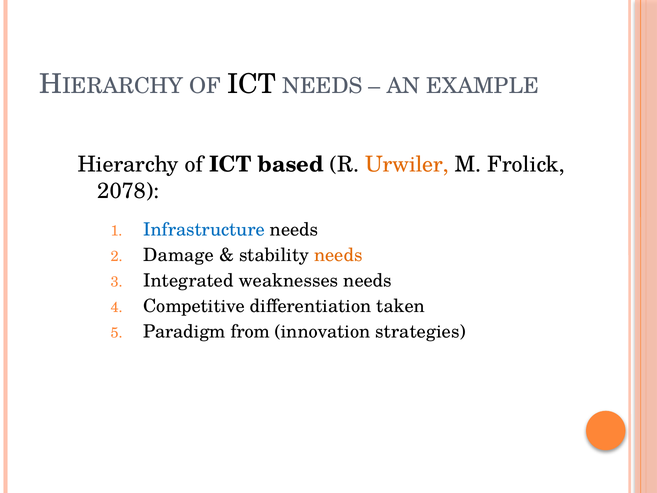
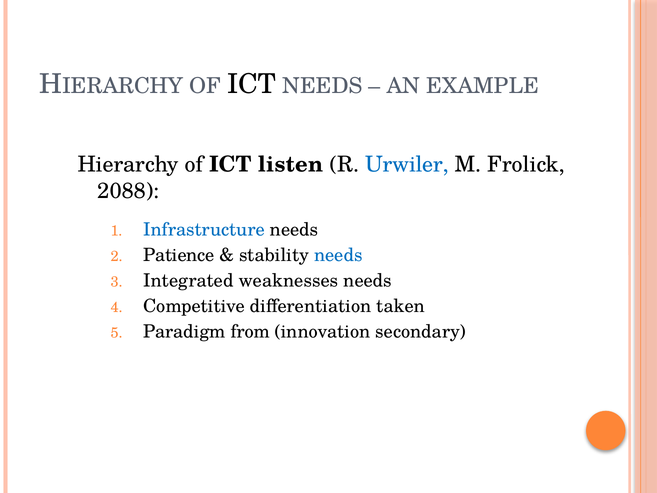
based: based -> listen (291, 165)
Urwiler colour: orange -> blue (407, 165)
2078: 2078 -> 2088 (128, 191)
Damage: Damage -> Patience (179, 255)
needs colour: orange -> blue (338, 255)
strategies: strategies -> secondary (421, 332)
